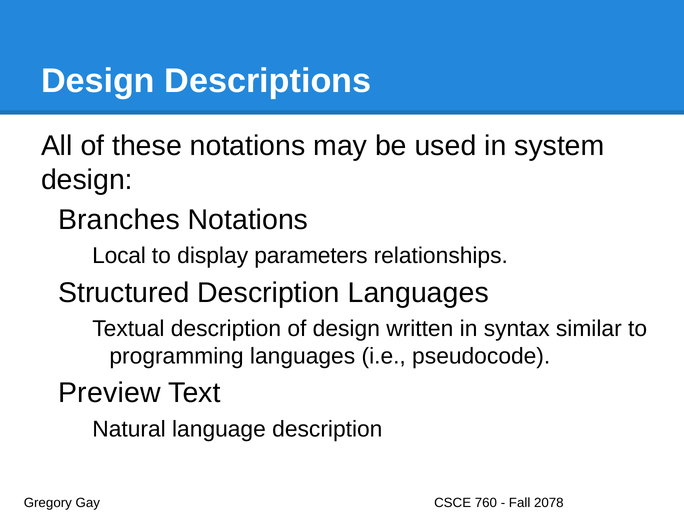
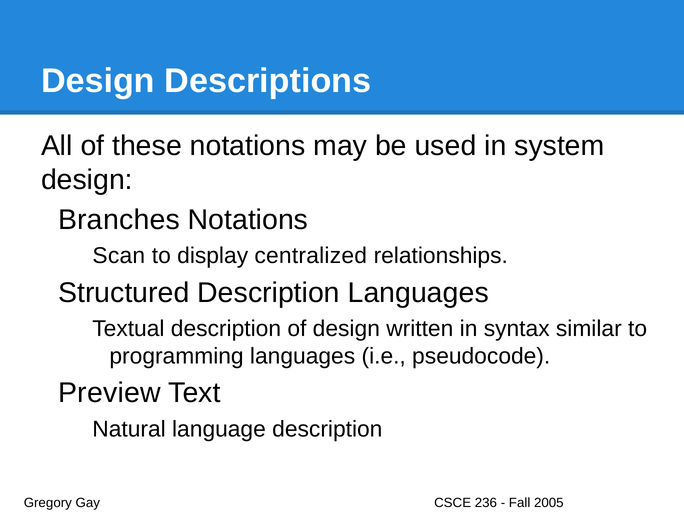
Local: Local -> Scan (119, 256)
parameters: parameters -> centralized (311, 256)
760: 760 -> 236 (486, 503)
2078: 2078 -> 2005 (549, 503)
